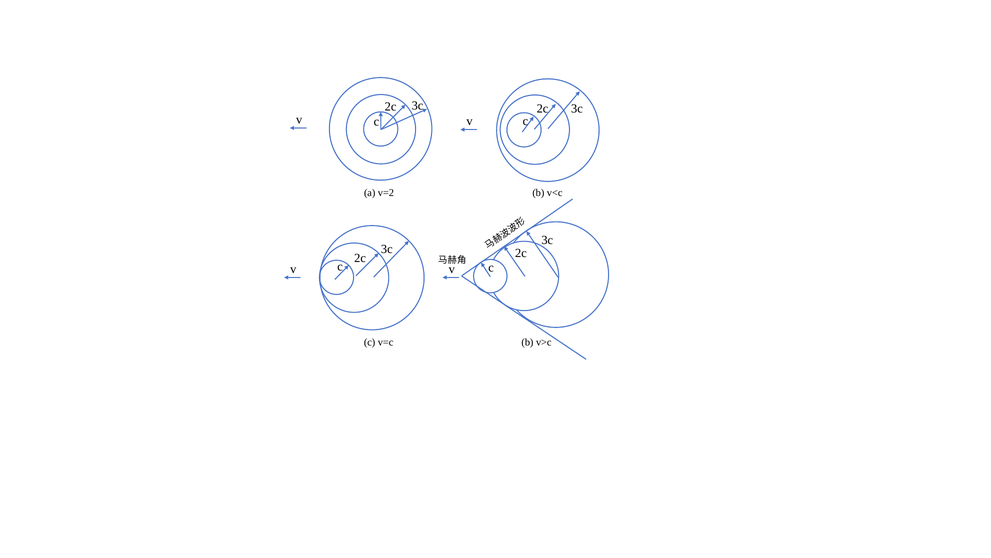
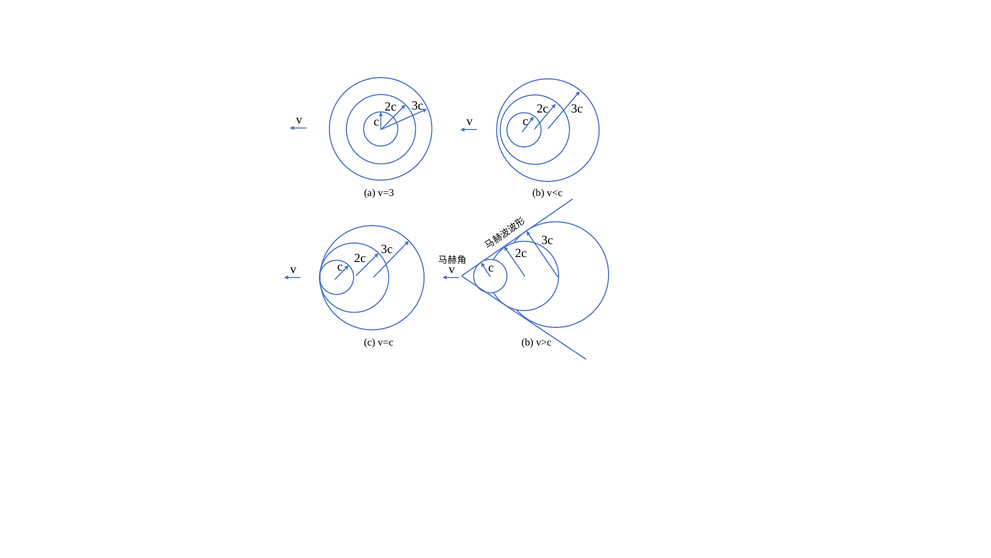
v=2: v=2 -> v=3 (386, 192)
